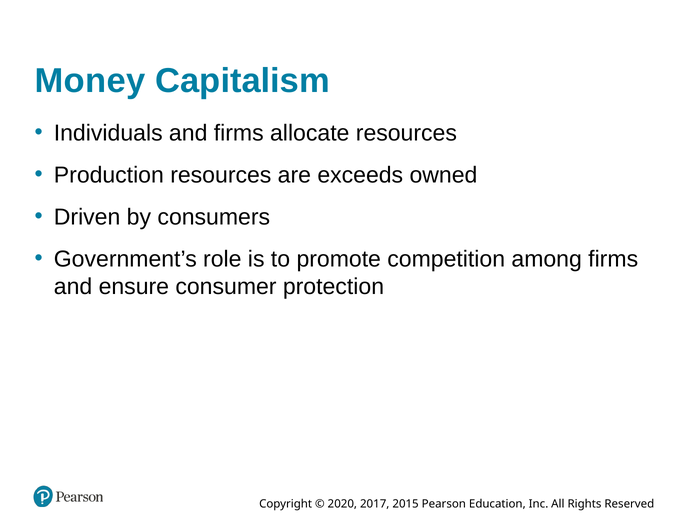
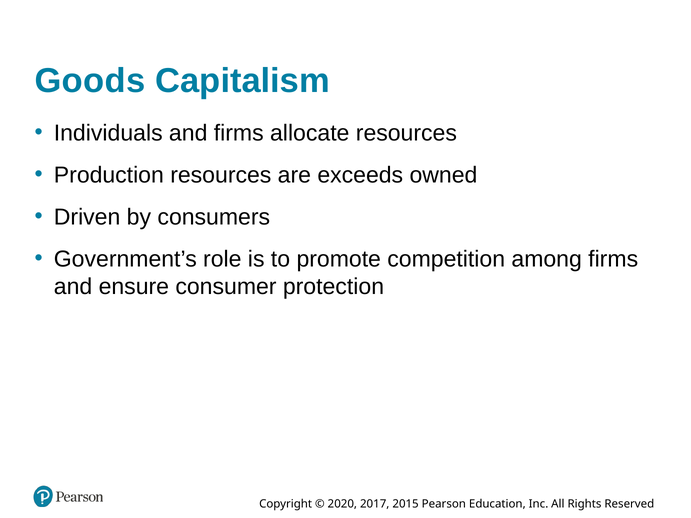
Money: Money -> Goods (90, 81)
